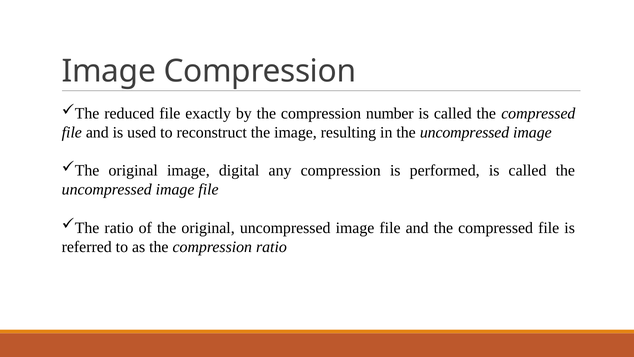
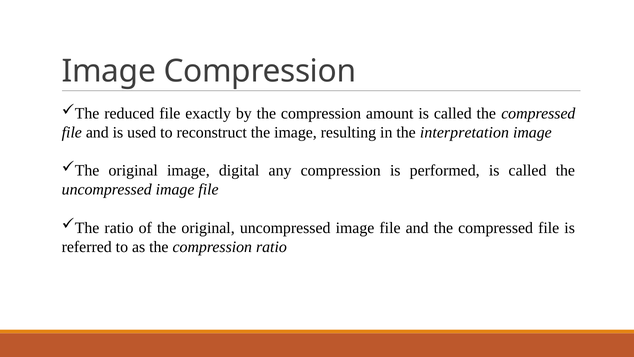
number: number -> amount (390, 113)
in the uncompressed: uncompressed -> interpretation (464, 132)
